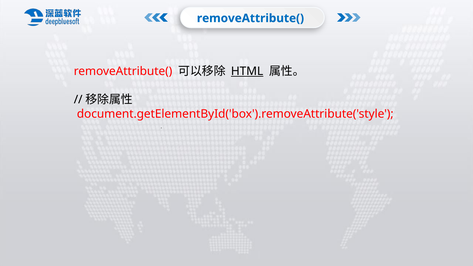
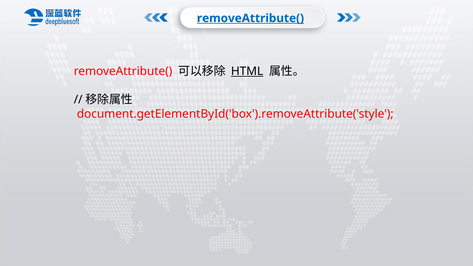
removeAttribute( underline: none -> present (250, 18)
